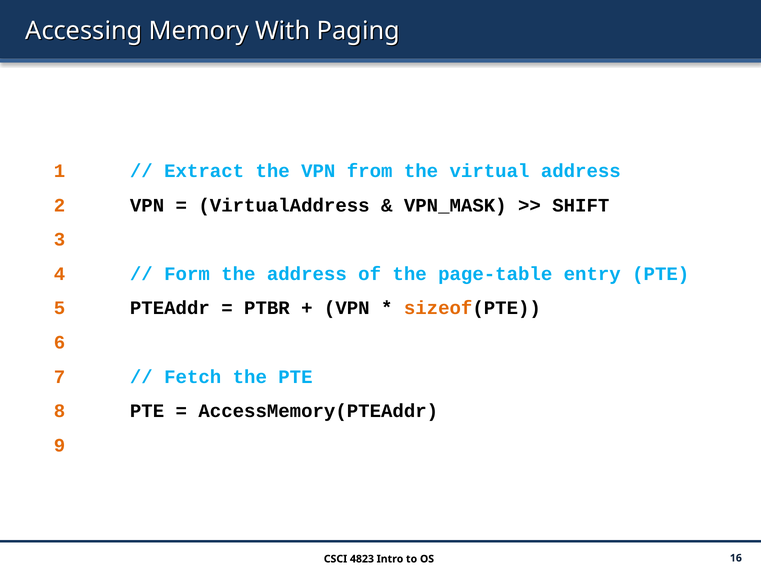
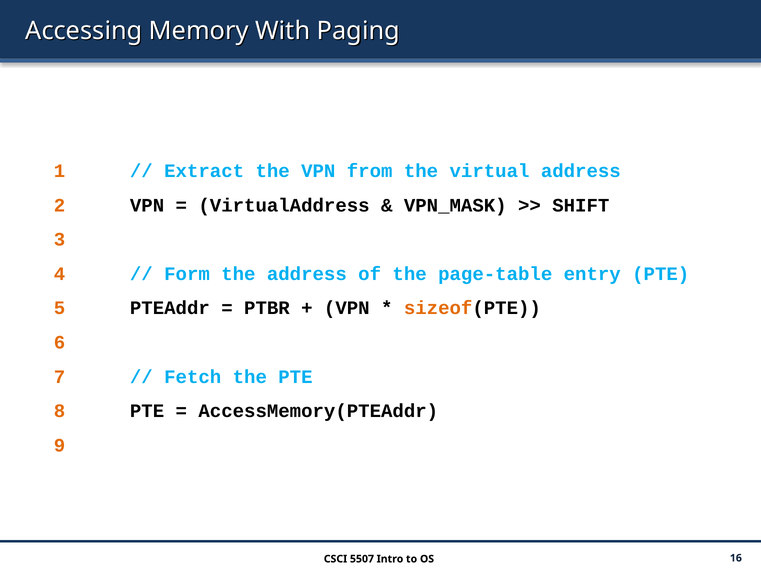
4823: 4823 -> 5507 (362, 559)
